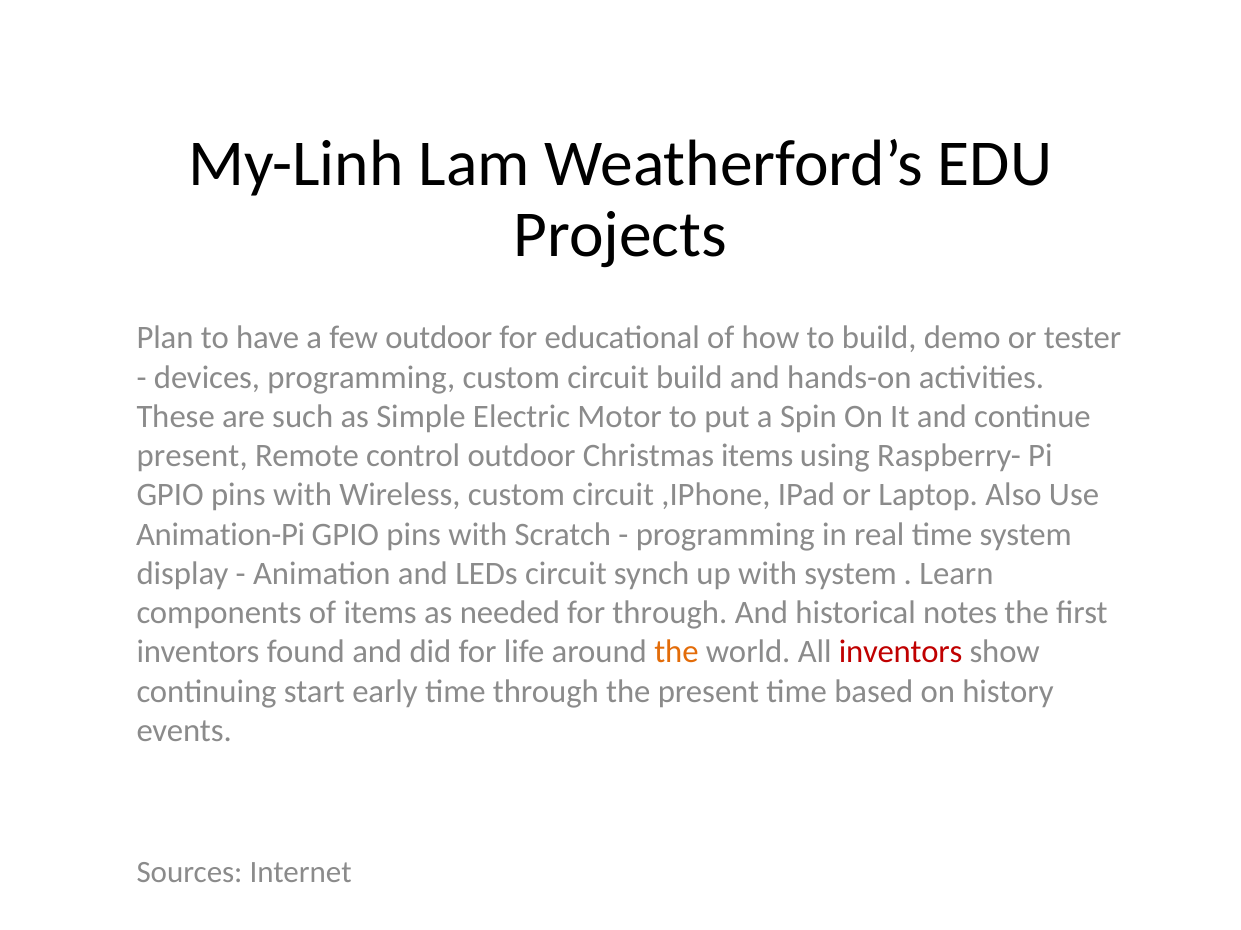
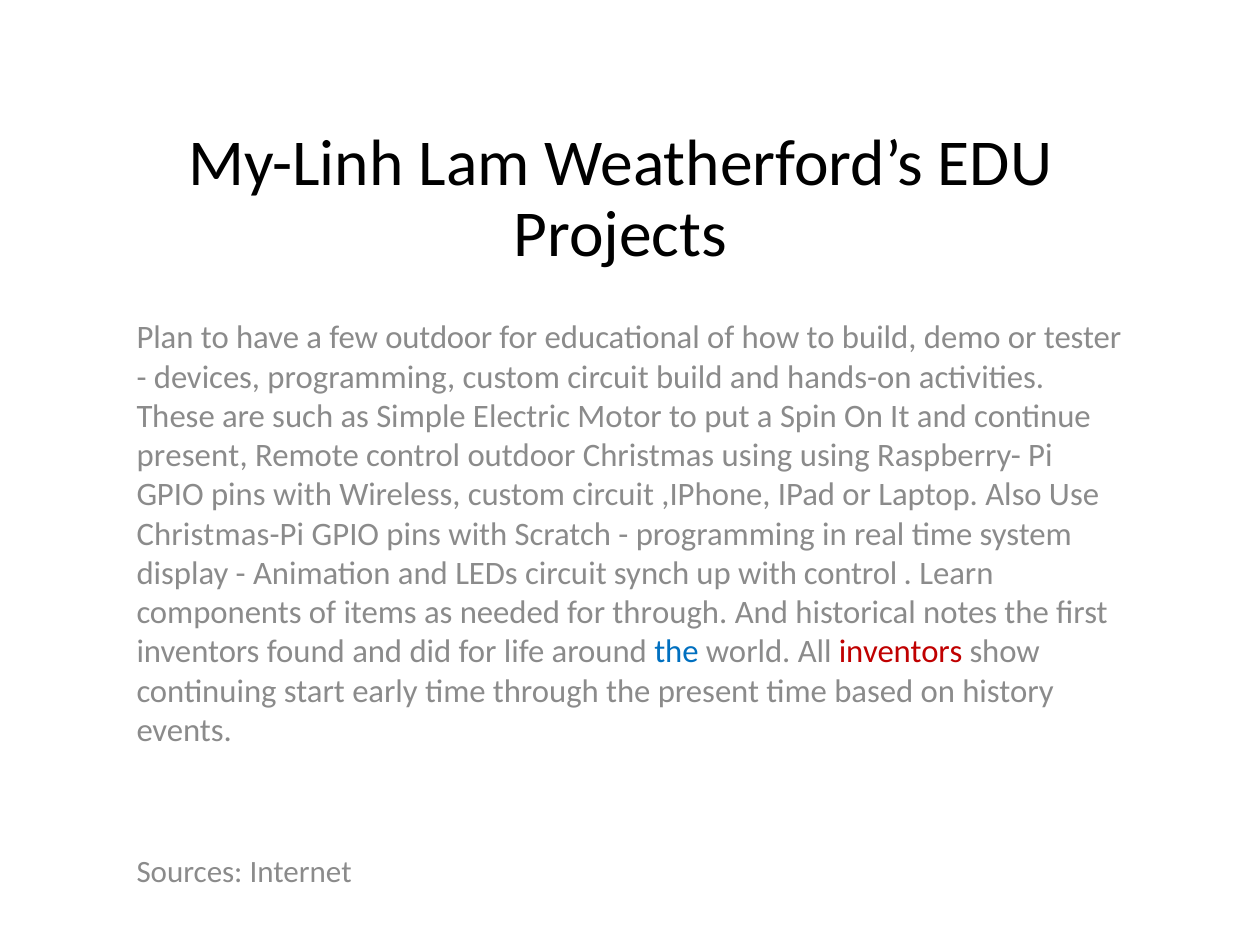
Christmas items: items -> using (757, 456)
Animation-Pi: Animation-Pi -> Christmas-Pi (220, 535)
with system: system -> control (851, 574)
the colour: orange -> blue (676, 653)
